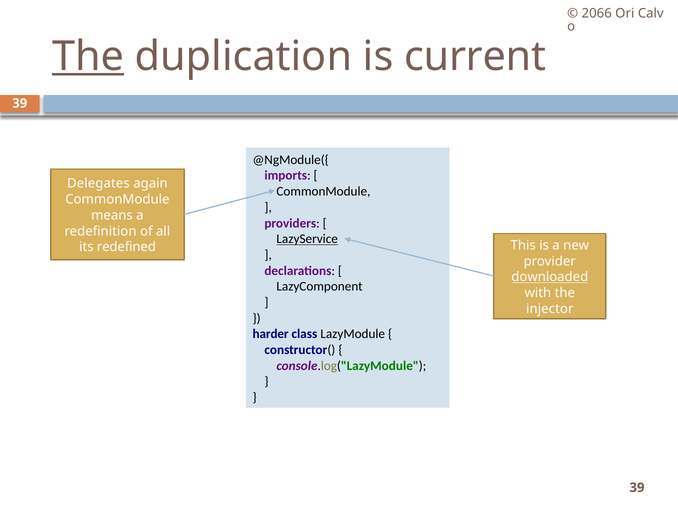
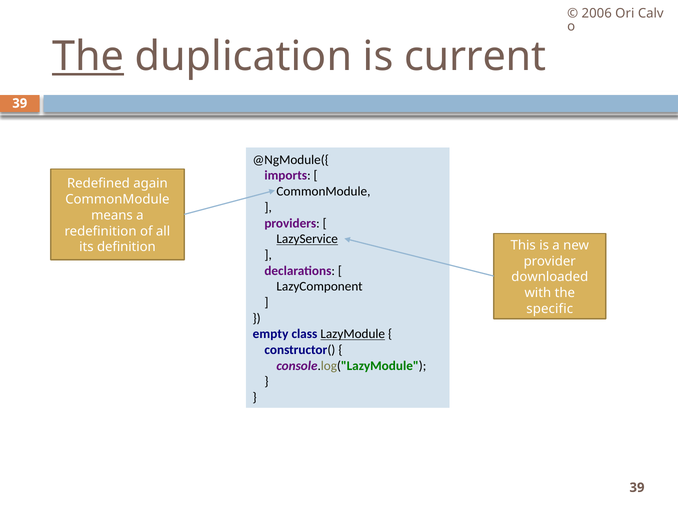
2066: 2066 -> 2006 (597, 13)
Delegates: Delegates -> Redefined (98, 183)
redefined: redefined -> definition (126, 247)
downloaded underline: present -> none (550, 277)
injector: injector -> specific (550, 308)
harder: harder -> empty (271, 334)
LazyModule underline: none -> present (353, 334)
